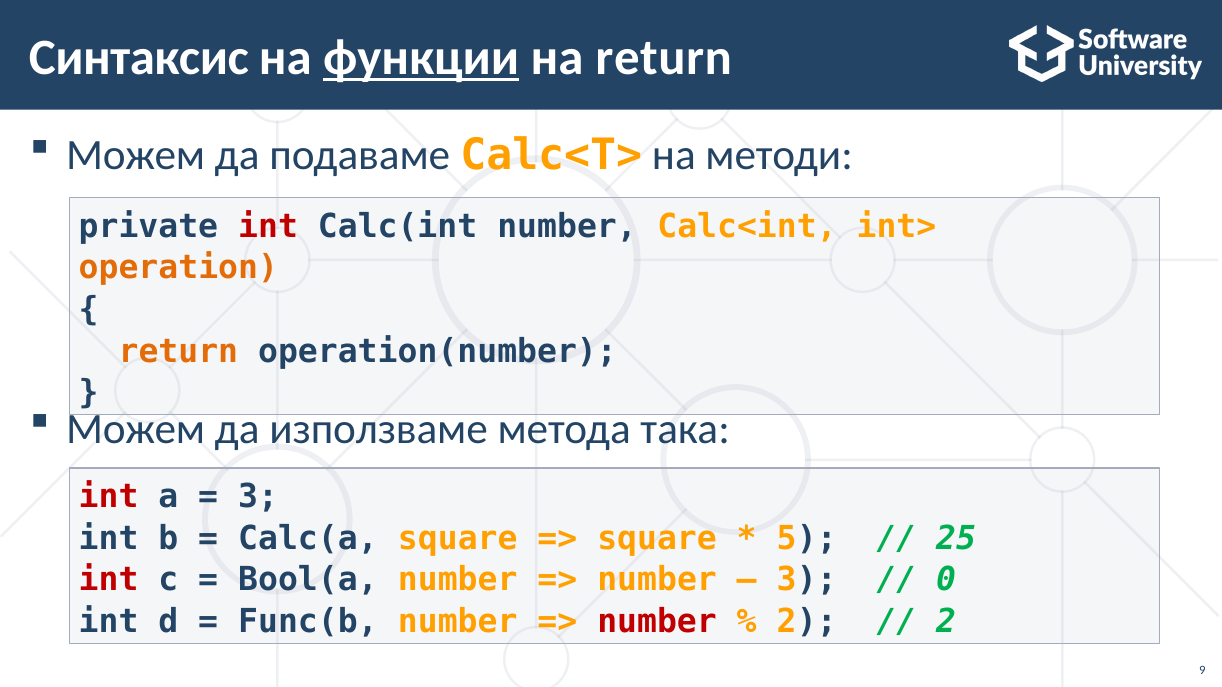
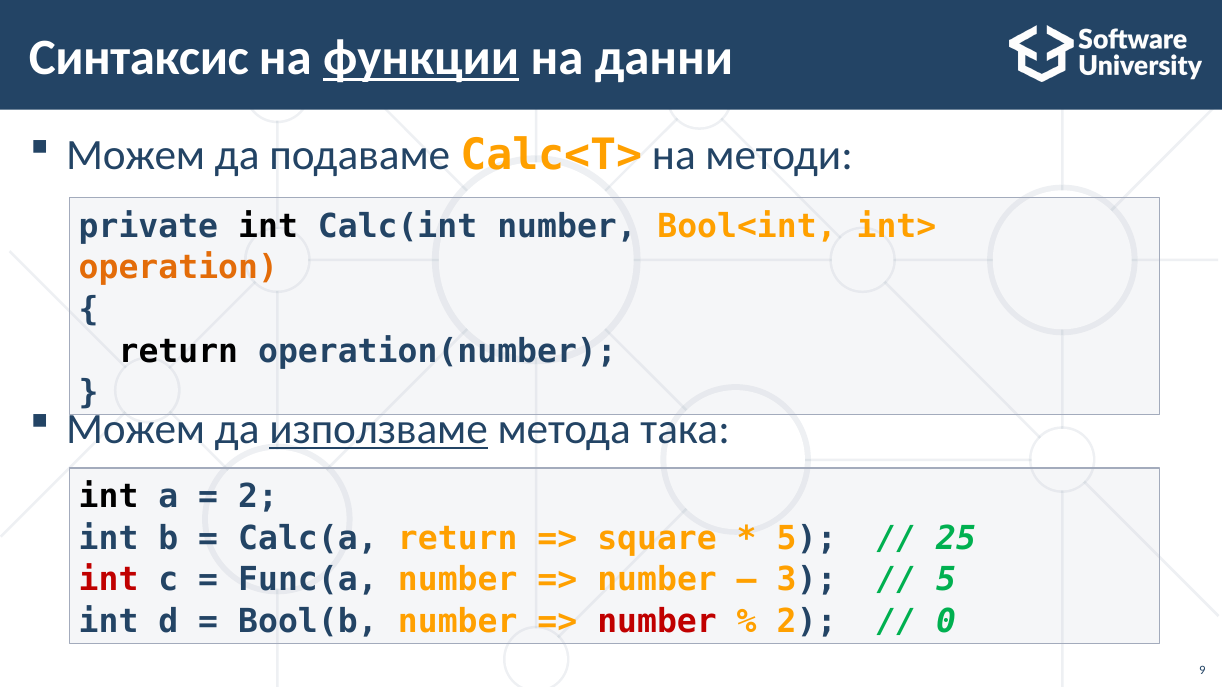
на return: return -> данни (664, 58)
int colour: red -> black (268, 226)
Calc<int: Calc<int -> Bool<int (747, 226)
return colour: orange -> black (178, 351)
използваме underline: none -> present (379, 429)
int colour: red -> black (109, 497)
3: 3 -> 2 (258, 497)
Calc(a square: square -> return (458, 539)
Bool(a: Bool(a -> Func(a (308, 580)
0: 0 -> 5 (946, 580)
Func(b: Func(b -> Bool(b (308, 622)
2: 2 -> 0 (946, 622)
